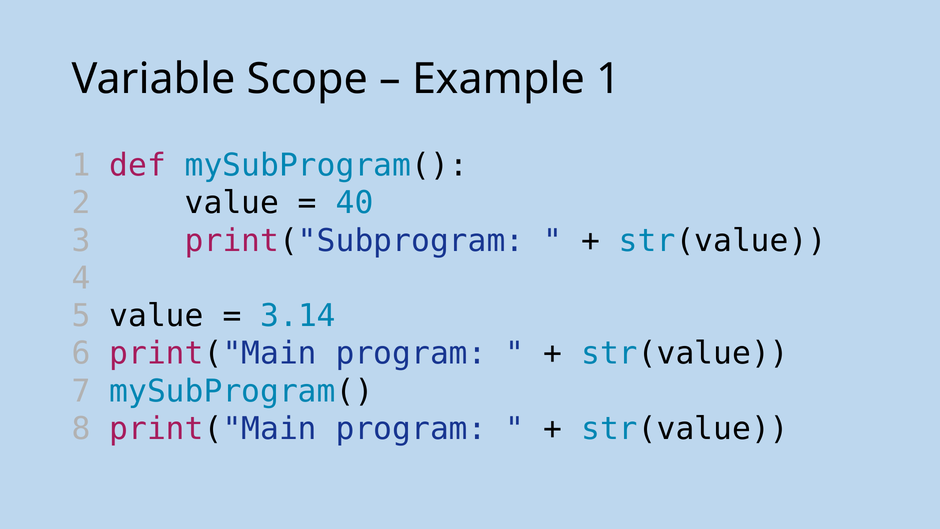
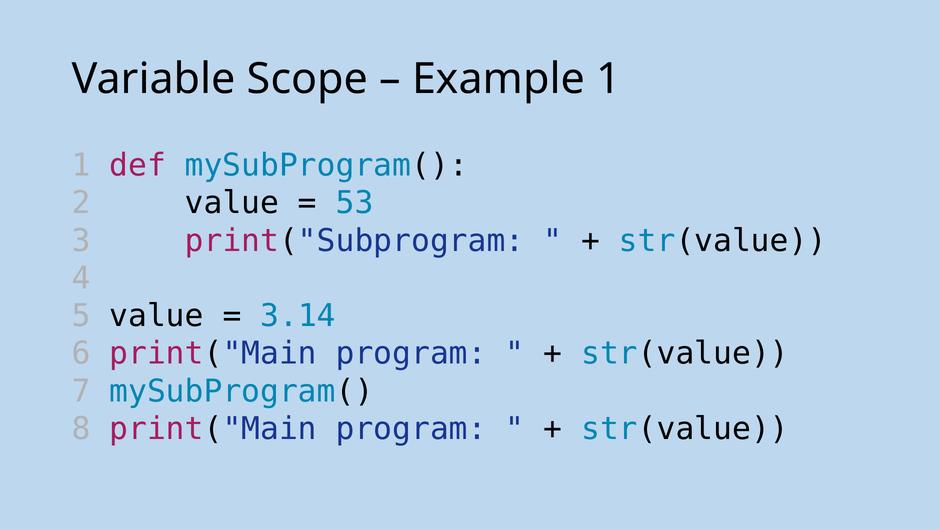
40: 40 -> 53 (355, 203)
